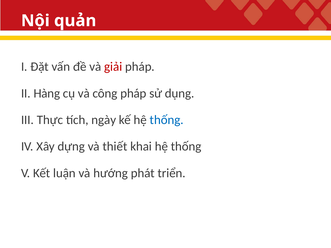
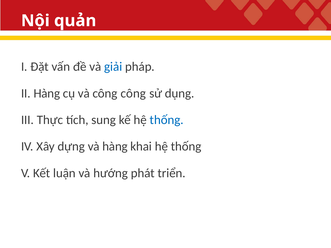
giải colour: red -> blue (113, 67)
công pháp: pháp -> công (133, 93)
ngày: ngày -> sung (104, 120)
và thiết: thiết -> hàng (115, 147)
